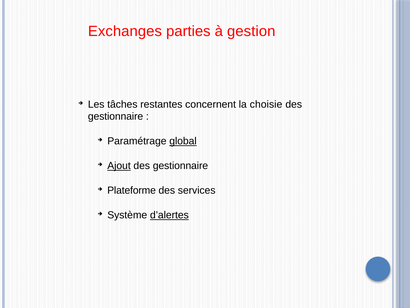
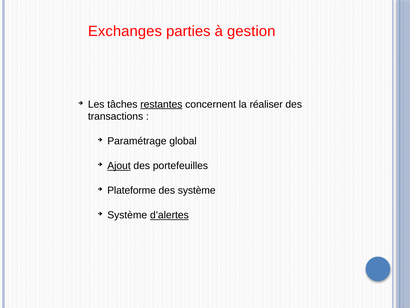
restantes underline: none -> present (161, 104)
choisie: choisie -> réaliser (266, 104)
gestionnaire: gestionnaire -> transactions (116, 116)
global underline: present -> none (183, 141)
gestionnaire: gestionnaire -> portefeuilles (180, 166)
des services: services -> système (197, 190)
